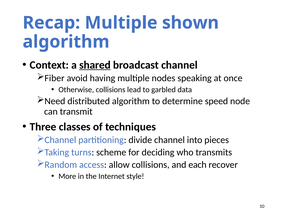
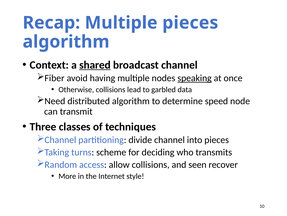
Multiple shown: shown -> pieces (190, 23)
speaking underline: none -> present (195, 78)
each: each -> seen (197, 164)
